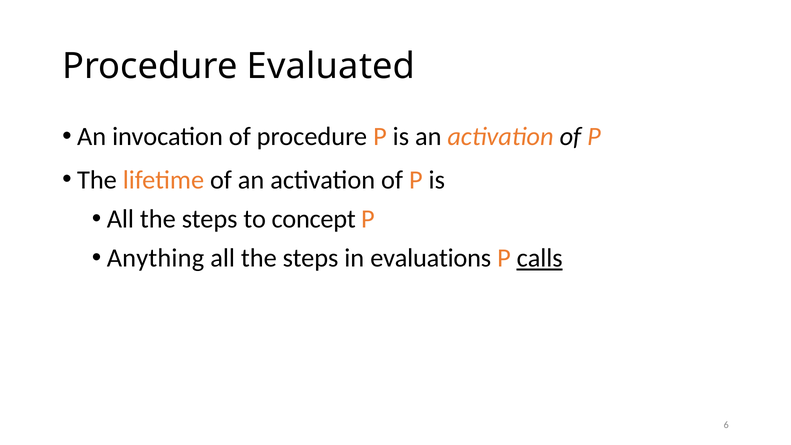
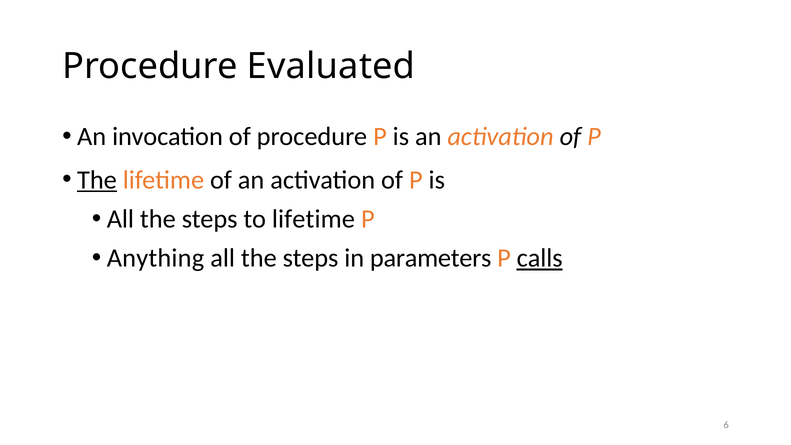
The underline: none -> present (97, 180)
to concept: concept -> lifetime (313, 219)
evaluations: evaluations -> parameters (431, 258)
